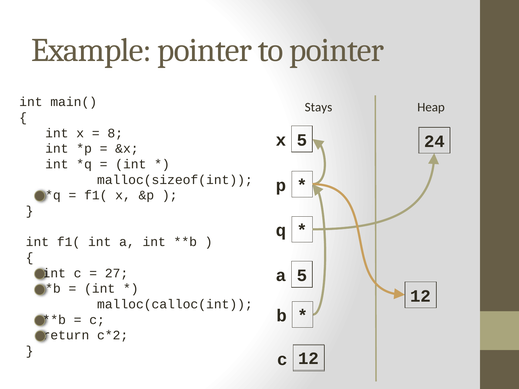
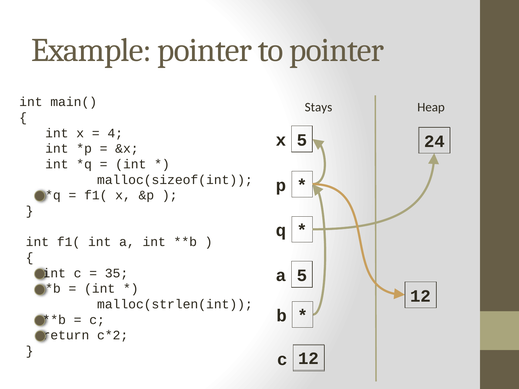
8: 8 -> 4 (115, 133)
27: 27 -> 35 (117, 273)
malloc(calloc(int: malloc(calloc(int -> malloc(strlen(int (175, 304)
